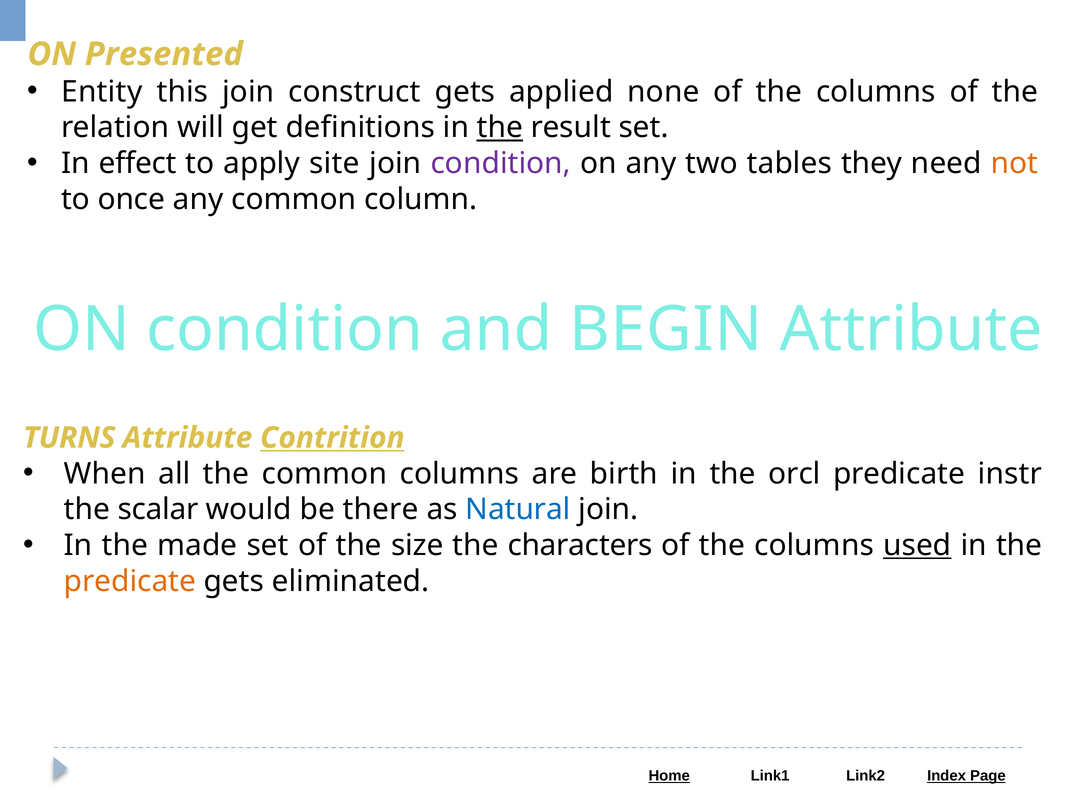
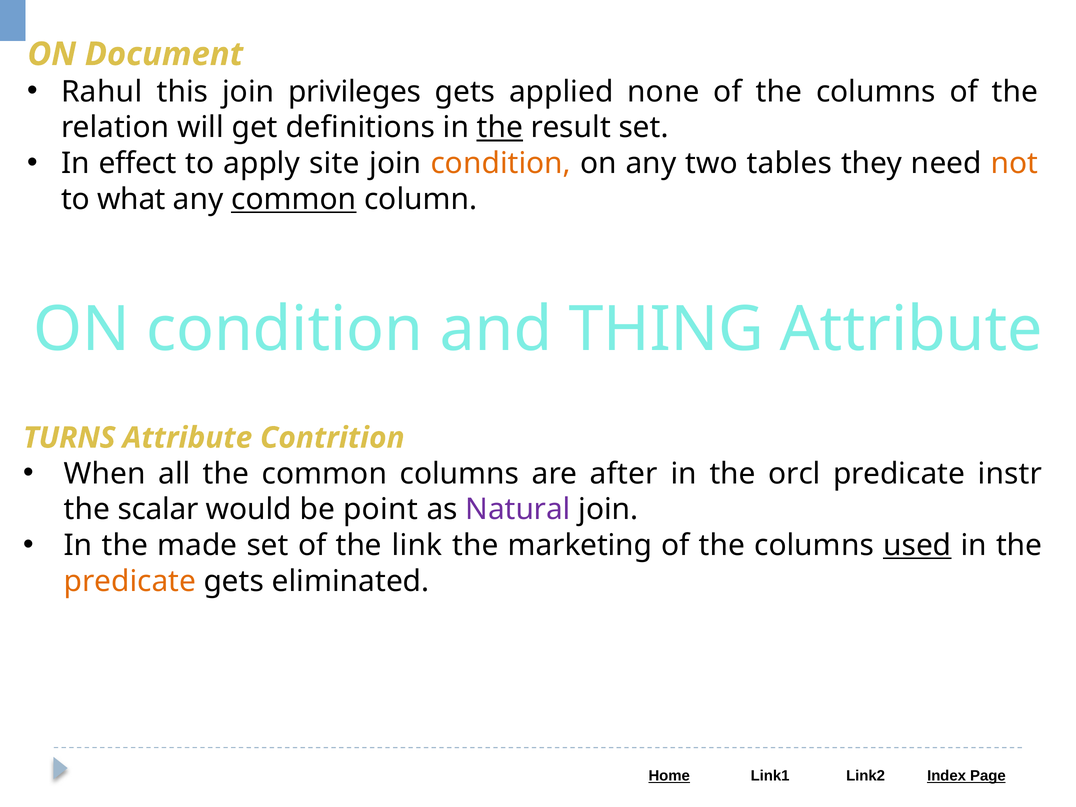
Presented: Presented -> Document (164, 54)
Entity: Entity -> Rahul (102, 92)
construct: construct -> privileges (355, 92)
condition colour: purple -> orange (501, 163)
once: once -> what (131, 199)
common underline: none -> present (294, 199)
BEGIN: BEGIN -> THING (666, 330)
Contrition underline: present -> none (332, 438)
birth: birth -> after (624, 474)
there: there -> point (381, 510)
Natural colour: blue -> purple (518, 510)
size: size -> link (417, 545)
characters: characters -> marketing (580, 545)
